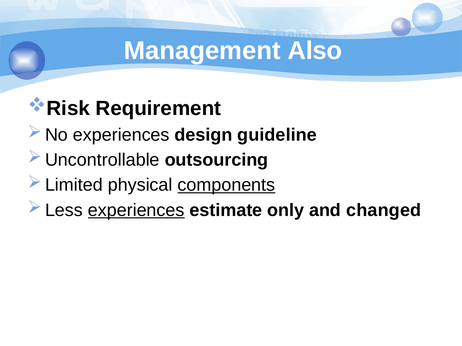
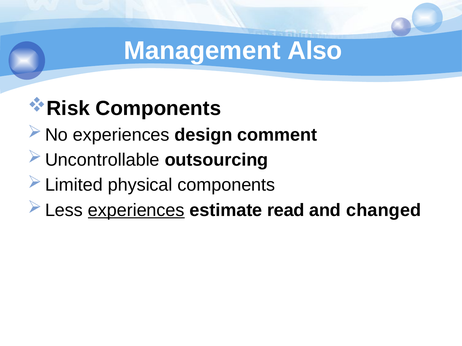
Requirement: Requirement -> Components (158, 108)
guideline: guideline -> comment (277, 135)
components underline: present -> none (226, 185)
only: only -> read (286, 211)
